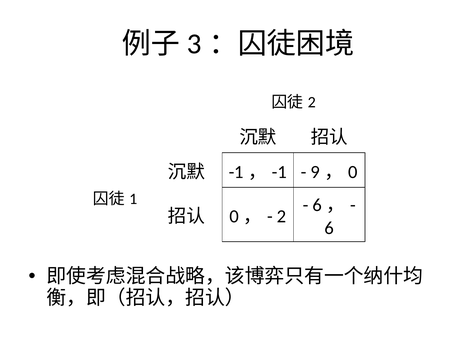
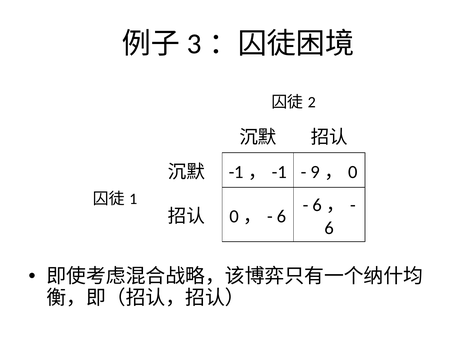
2: 2 -> 6 (282, 216)
